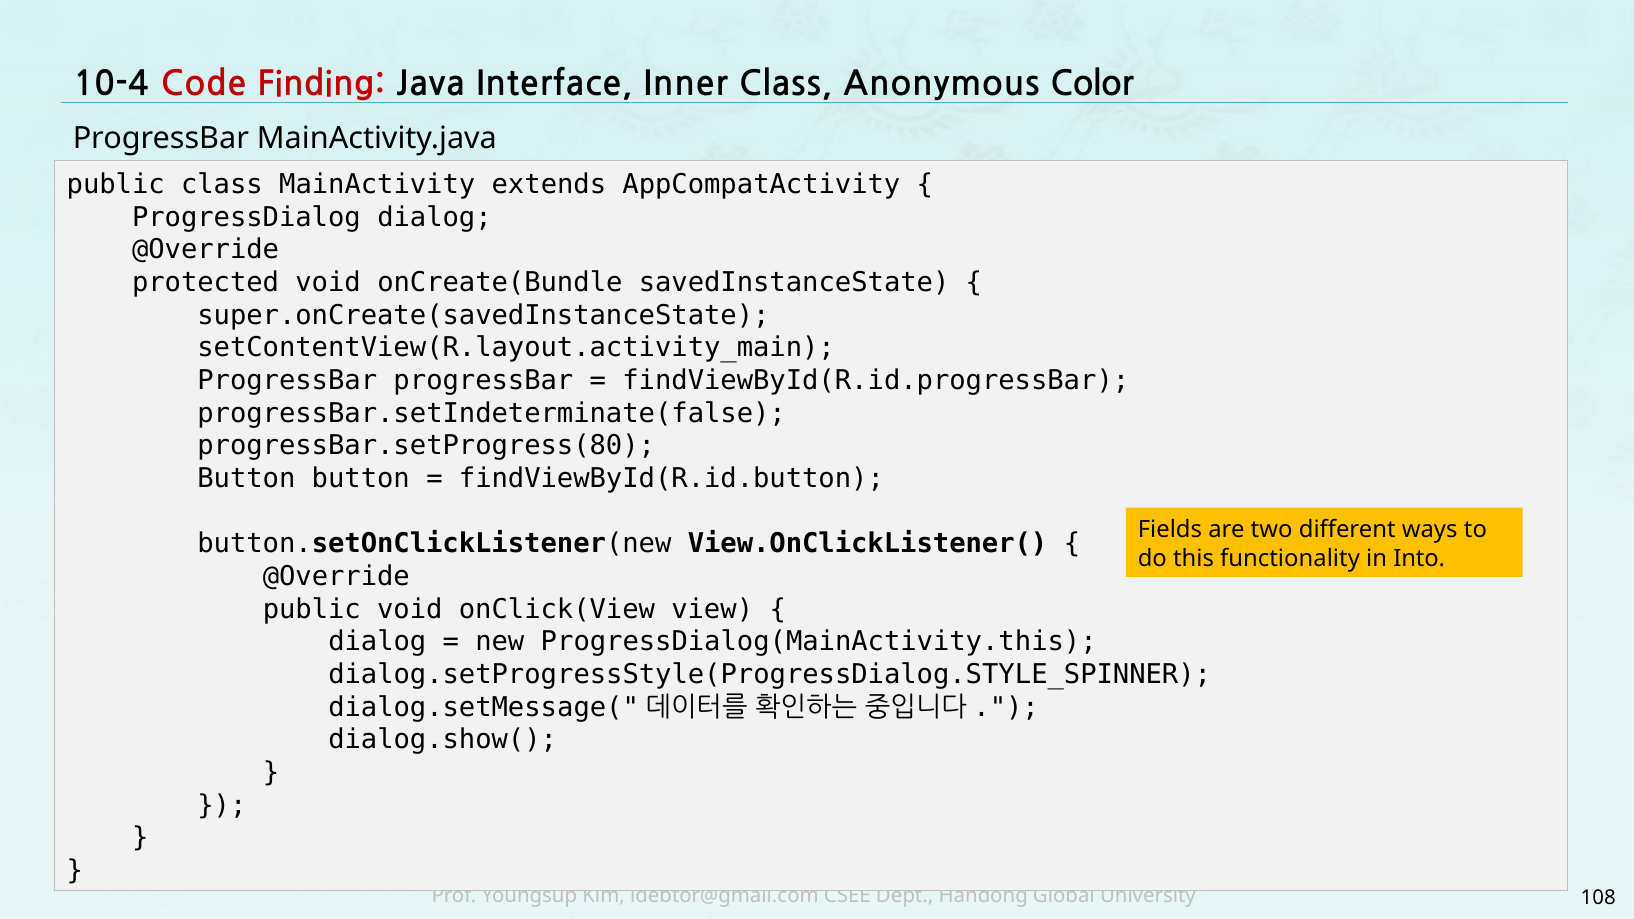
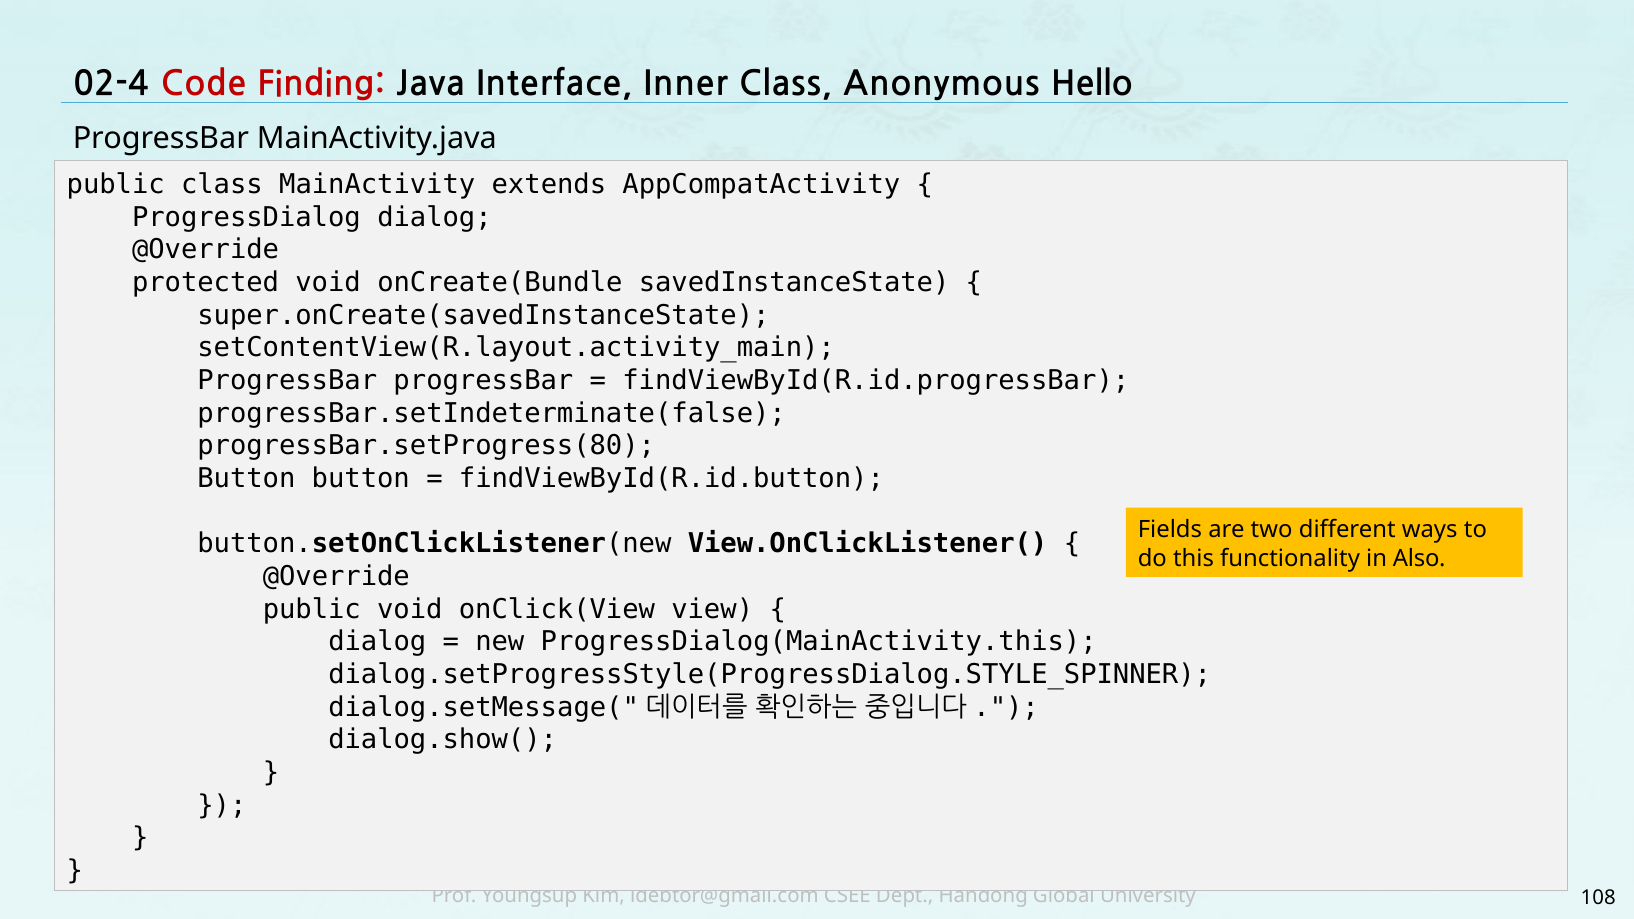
10-4: 10-4 -> 02-4 (111, 84)
Color: Color -> Hello (1092, 84)
Into: Into -> Also (1419, 558)
